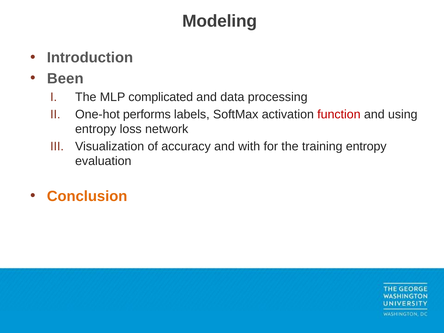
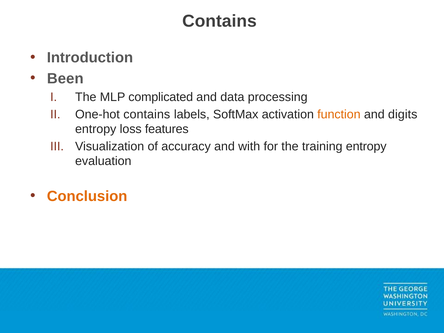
Modeling: Modeling -> Contains (219, 21)
One-hot performs: performs -> contains (147, 114)
function colour: red -> orange (339, 114)
using: using -> digits (403, 114)
network: network -> features (167, 129)
